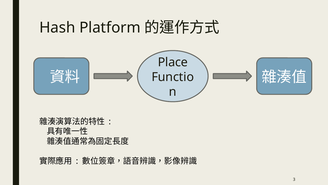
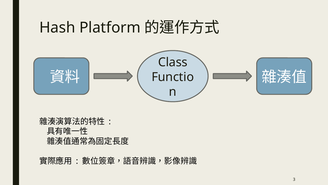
Place: Place -> Class (173, 62)
